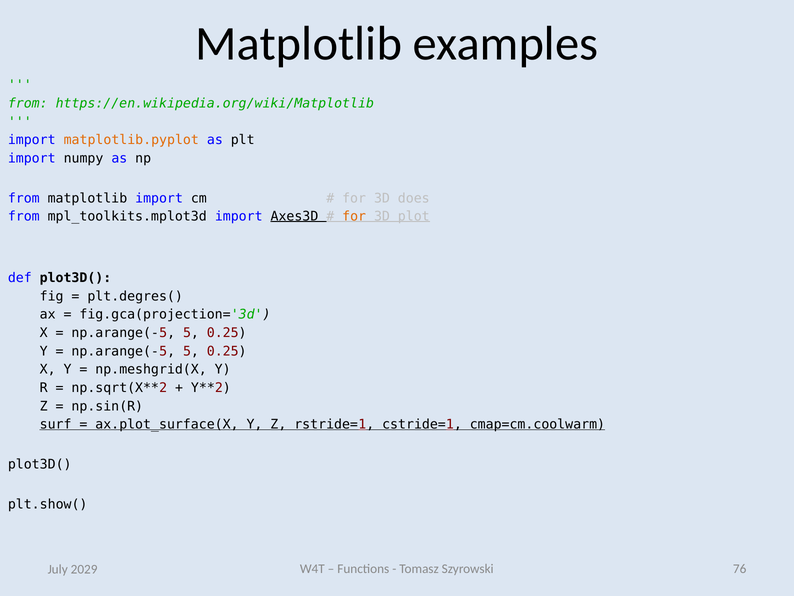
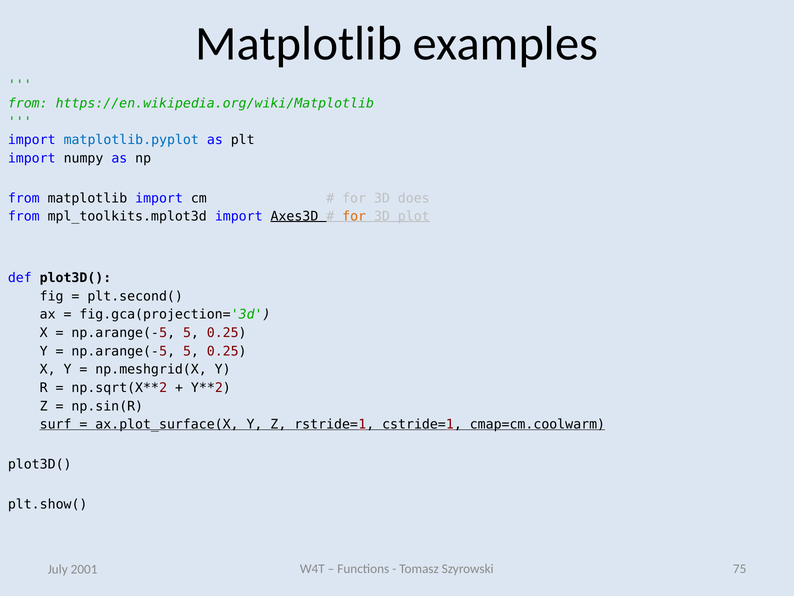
matplotlib.pyplot colour: orange -> blue (131, 140)
plt.degres(: plt.degres( -> plt.second( (135, 296)
76: 76 -> 75 (740, 569)
2029: 2029 -> 2001 (84, 569)
